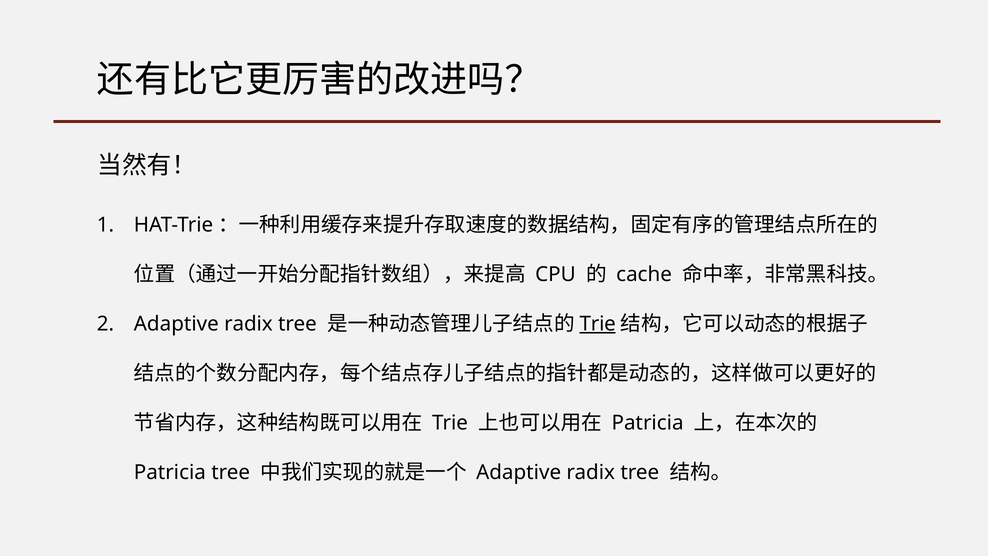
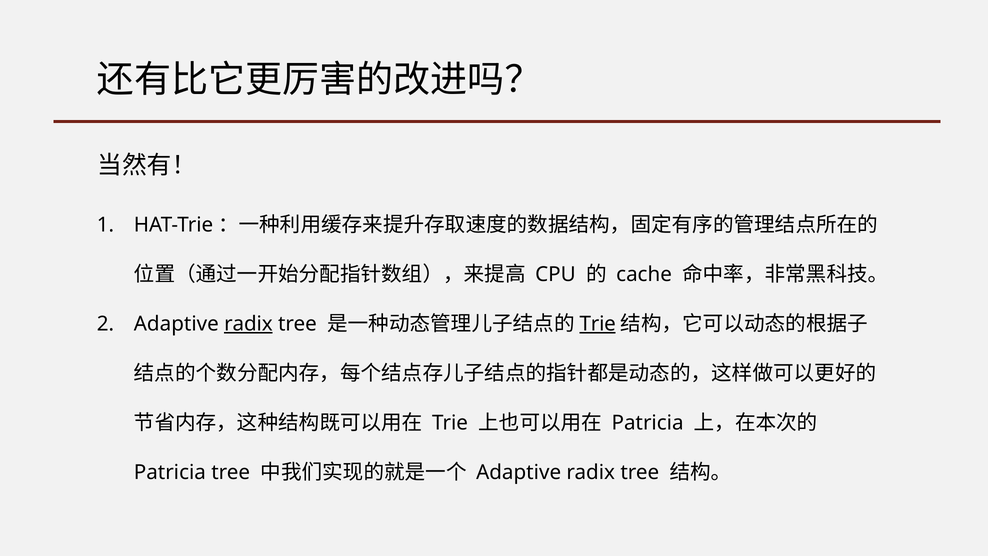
radix underline: none -> present (248, 324)
